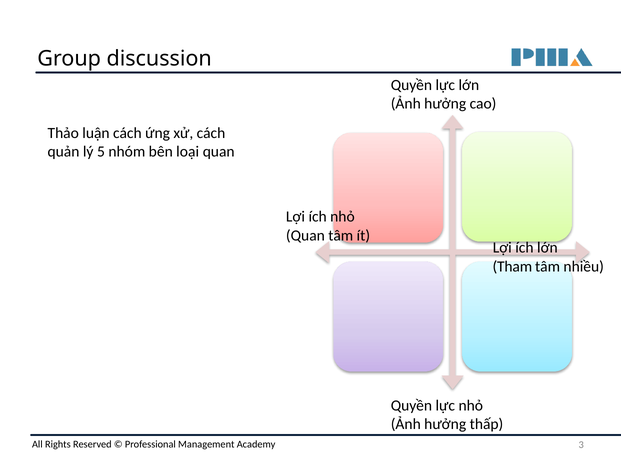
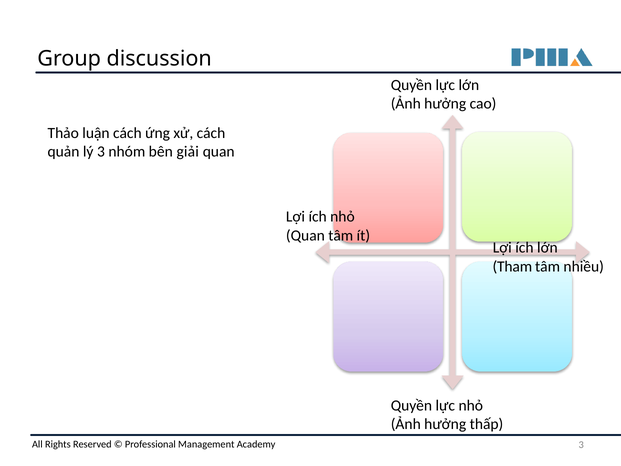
lý 5: 5 -> 3 (101, 152)
loại: loại -> giải (188, 152)
